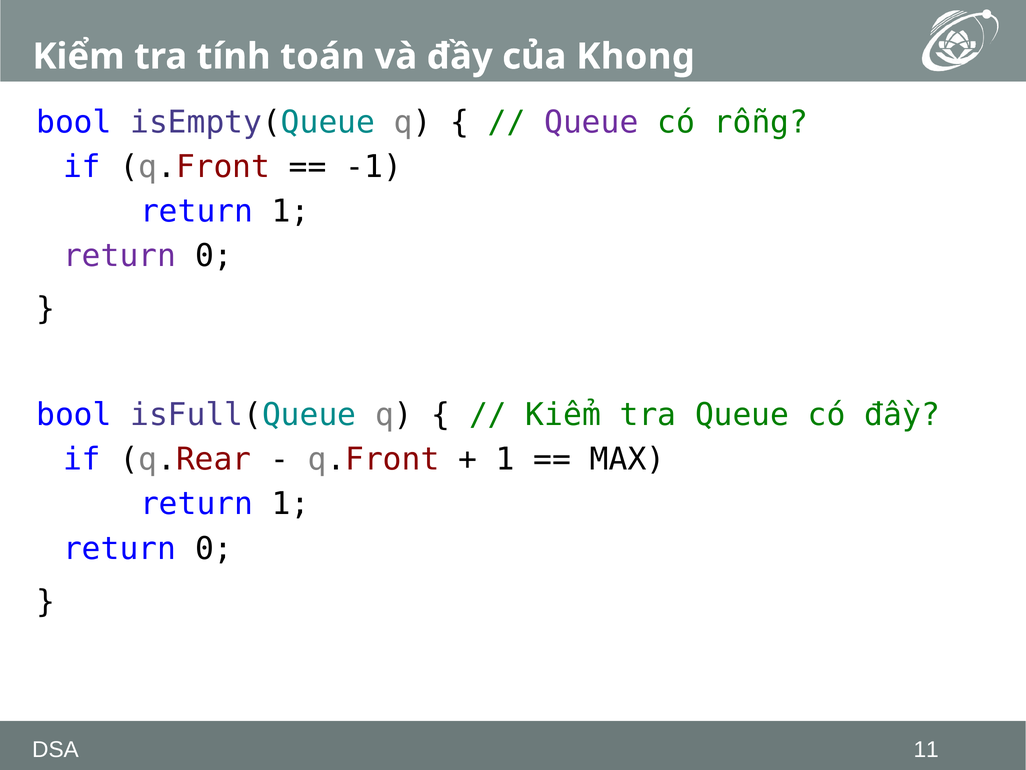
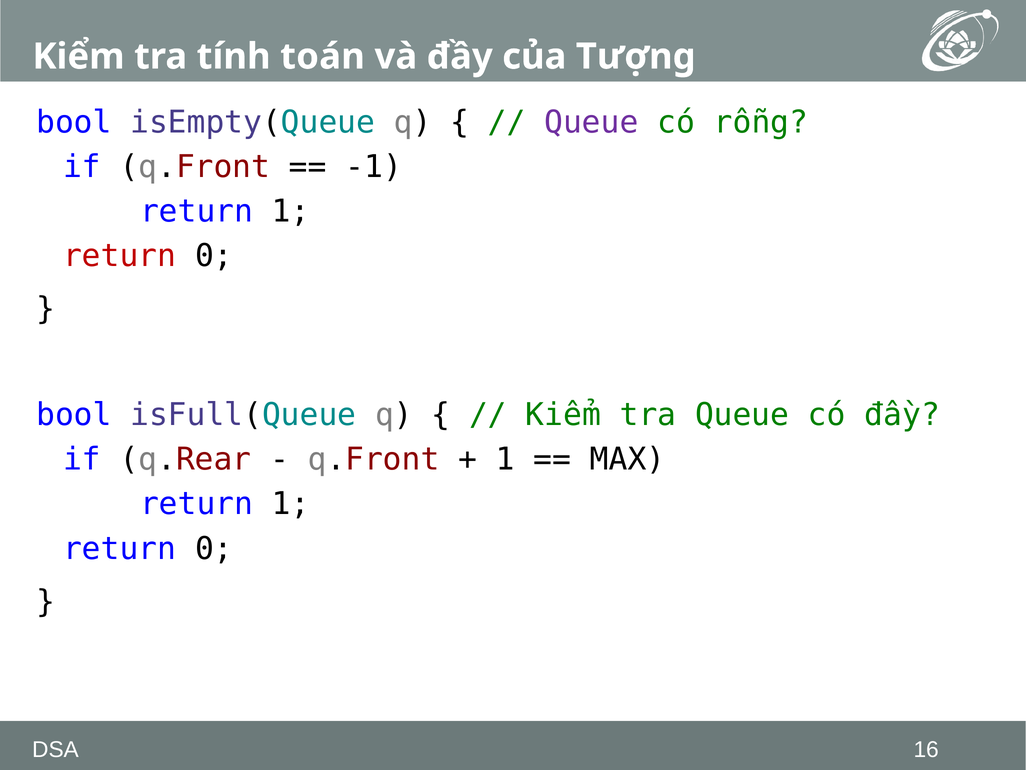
Khong: Khong -> Tượng (636, 57)
return colour: purple -> red (120, 256)
11: 11 -> 16 (926, 749)
